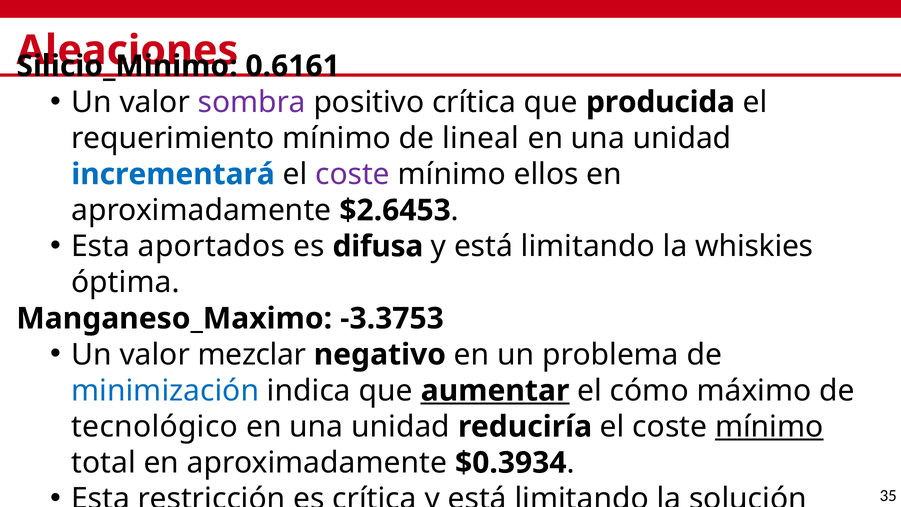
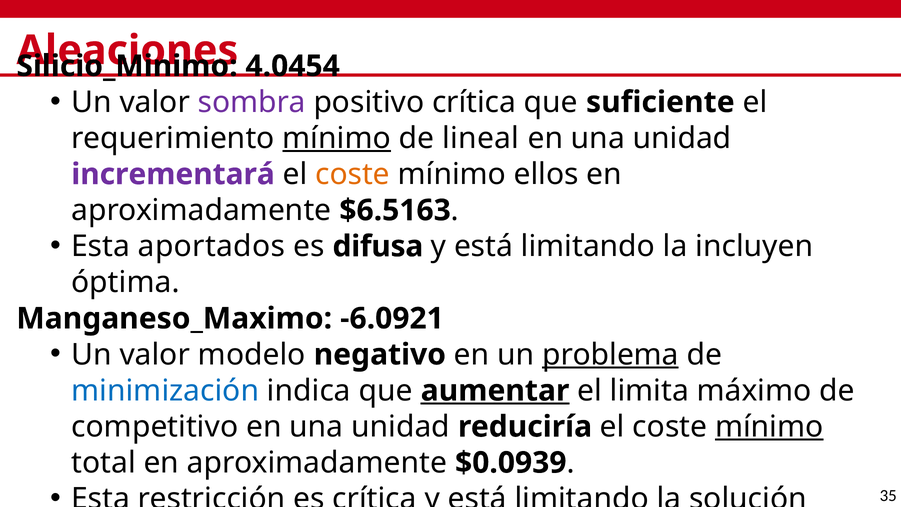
0.6161: 0.6161 -> 4.0454 (293, 66)
producida: producida -> suficiente (660, 102)
mínimo underline: none -> present (337, 138)
incrementará colour: blue -> purple (173, 174)
coste colour: purple -> orange (353, 174)
$2.6453: $2.6453 -> $6.5163 (395, 210)
whiskies: whiskies -> incluyen (754, 246)
-3.3753: -3.3753 -> -6.0921 (392, 318)
mezclar: mezclar -> modelo (252, 354)
problema underline: none -> present (610, 354)
cómo: cómo -> limita (649, 391)
tecnológico: tecnológico -> competitivo (155, 427)
$0.3934: $0.3934 -> $0.0939 (511, 463)
